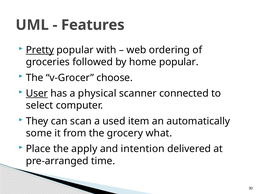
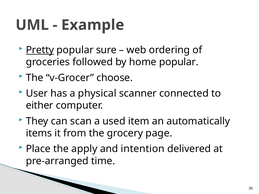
Features: Features -> Example (93, 25)
with: with -> sure (106, 50)
User underline: present -> none (37, 93)
select: select -> either (40, 106)
some: some -> items (39, 133)
what: what -> page (159, 133)
